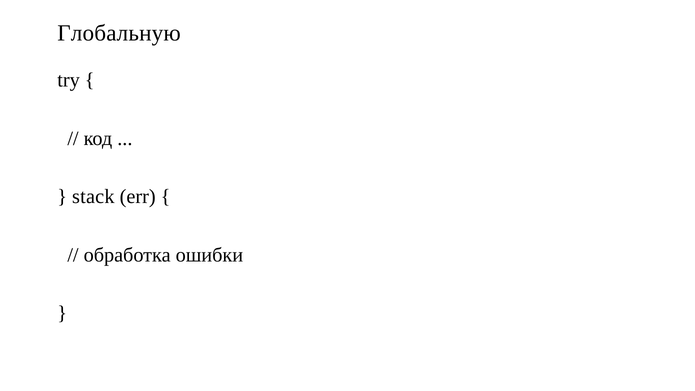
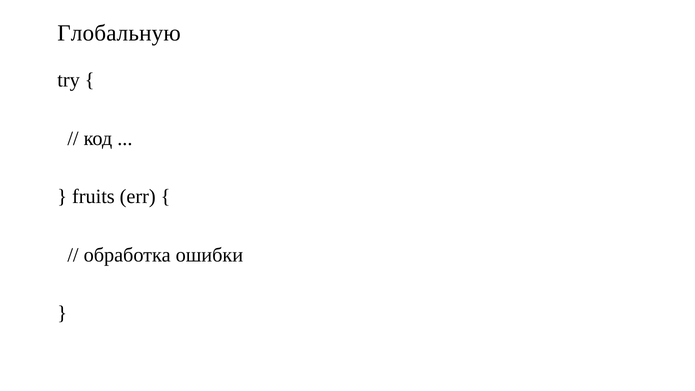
stack: stack -> fruits (93, 197)
